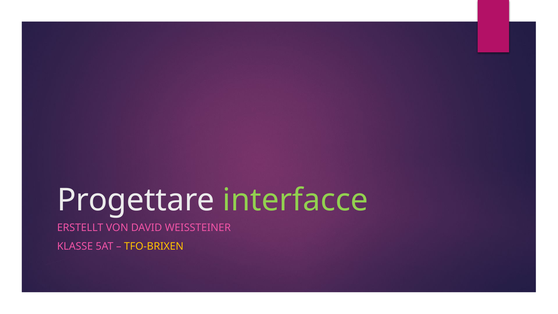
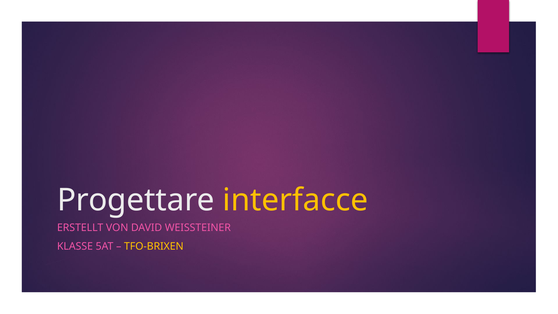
interfacce colour: light green -> yellow (295, 200)
